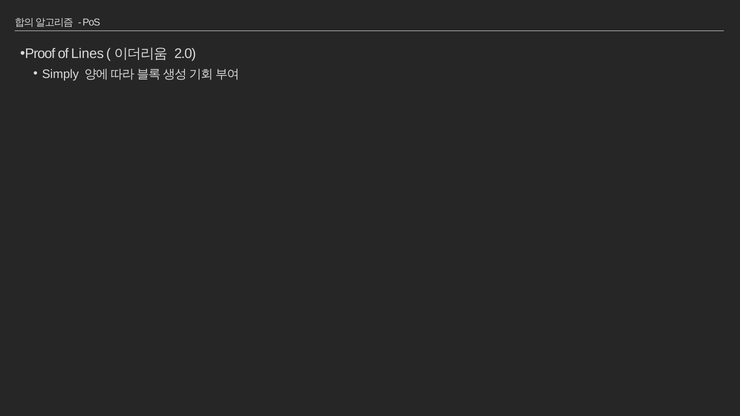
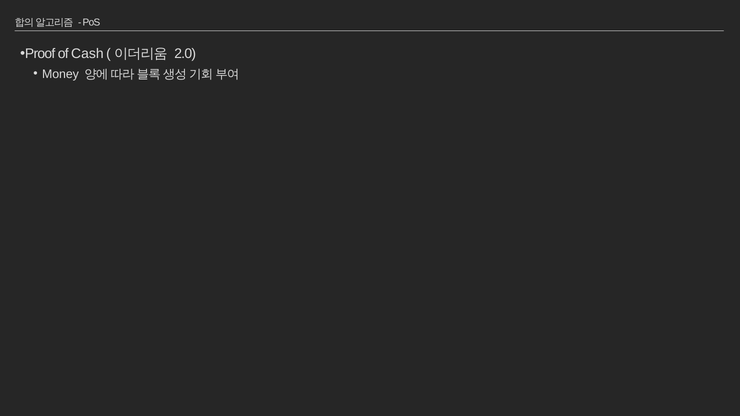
Lines: Lines -> Cash (87, 54)
Simply: Simply -> Money (60, 74)
